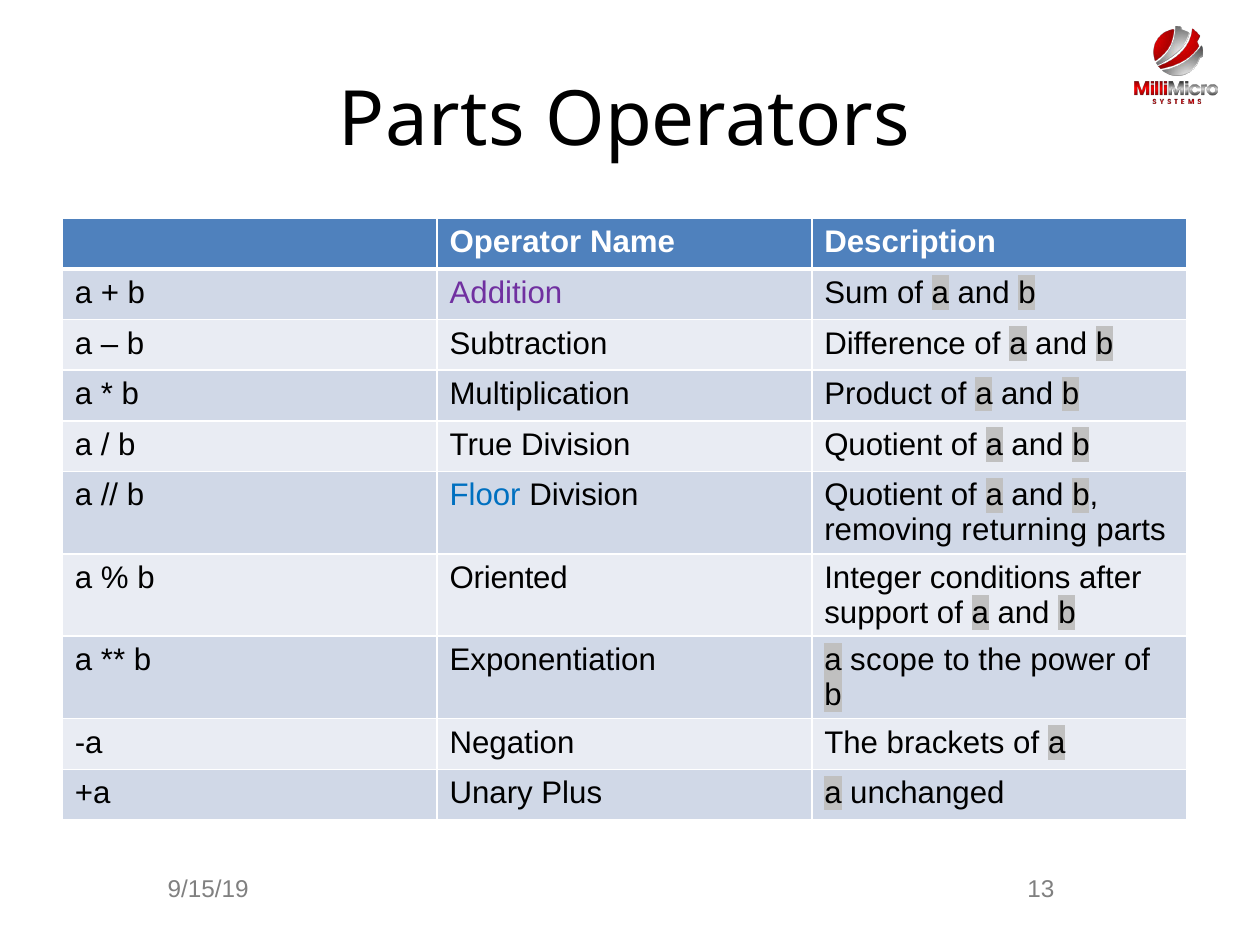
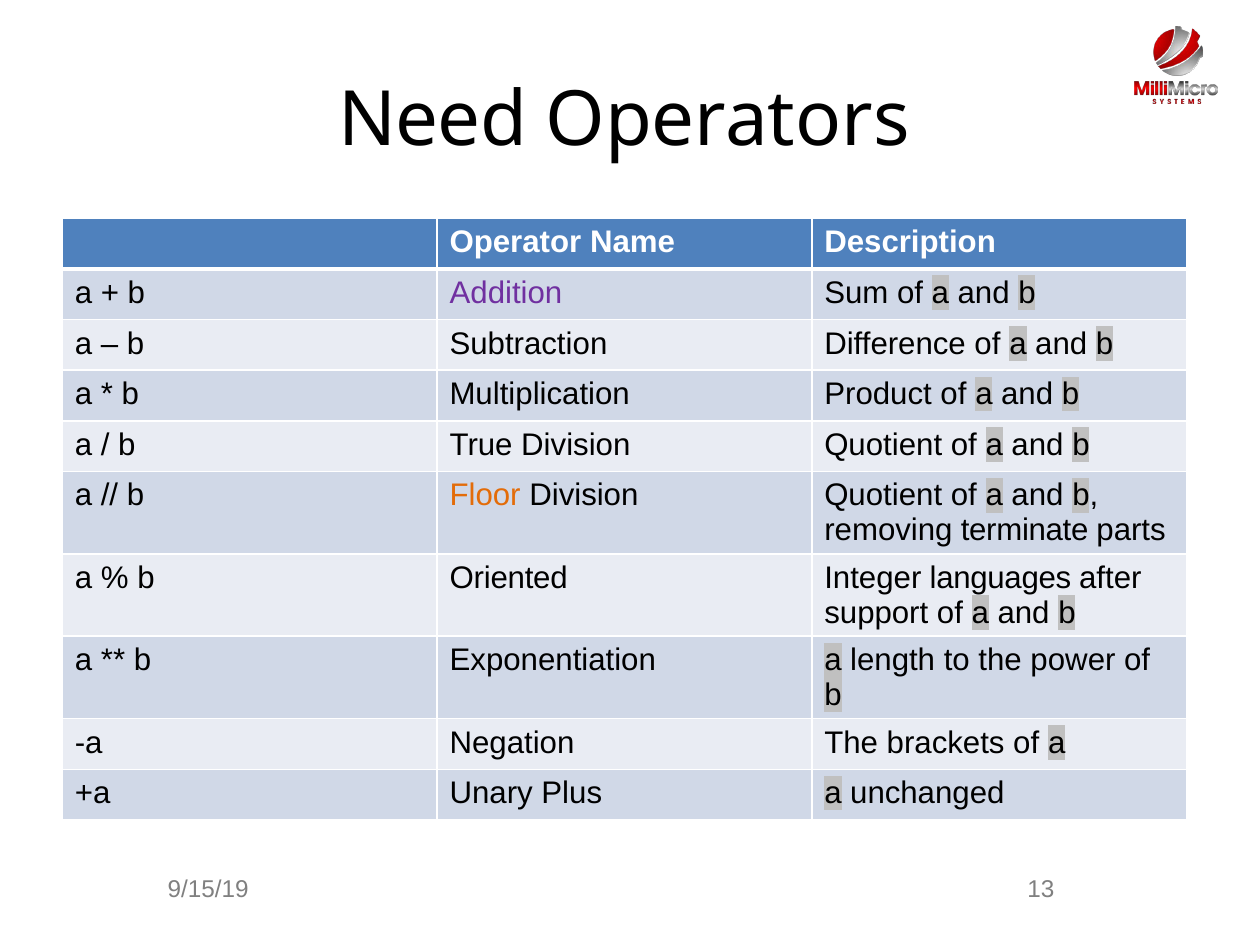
Parts: Parts -> Need (433, 121)
Floor colour: blue -> orange (485, 496)
returning: returning -> terminate (1025, 531)
conditions: conditions -> languages (1000, 579)
scope: scope -> length (893, 661)
